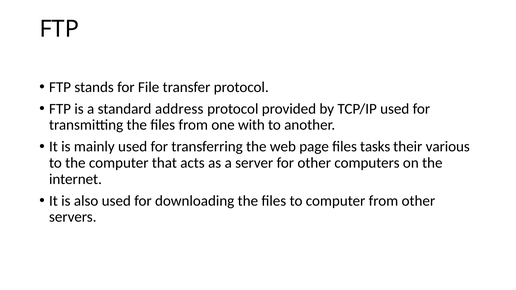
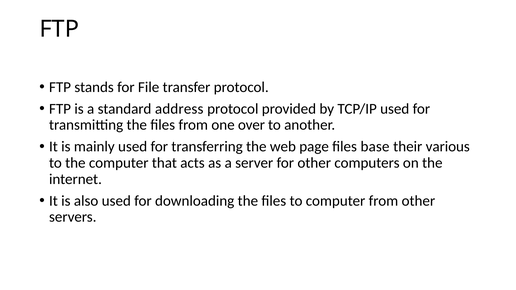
with: with -> over (251, 125)
tasks: tasks -> base (375, 147)
